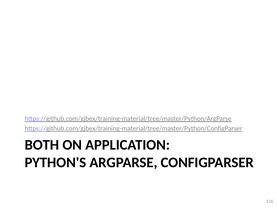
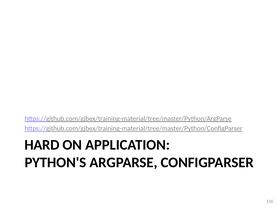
BOTH: BOTH -> HARD (42, 145)
